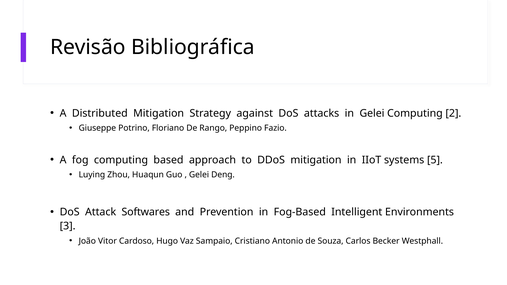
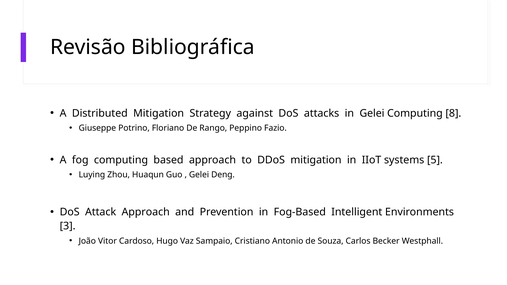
2: 2 -> 8 (453, 113)
Attack Softwares: Softwares -> Approach (146, 212)
